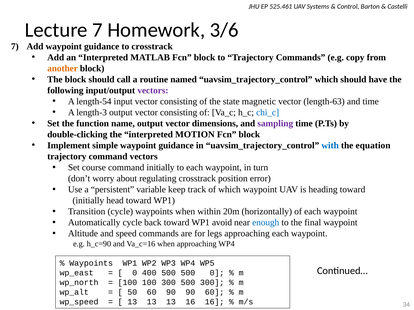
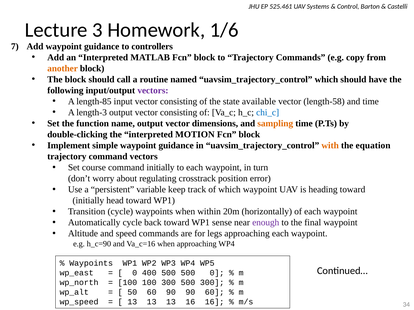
Lecture 7: 7 -> 3 (97, 30)
3/6: 3/6 -> 1/6 (224, 30)
to crosstrack: crosstrack -> controllers (152, 46)
length-54: length-54 -> length-85 (94, 102)
magnetic: magnetic -> available (259, 102)
length-63: length-63 -> length-58 (324, 102)
sampling colour: purple -> orange (275, 124)
with colour: blue -> orange (330, 146)
avoid: avoid -> sense (222, 223)
enough colour: blue -> purple (266, 223)
